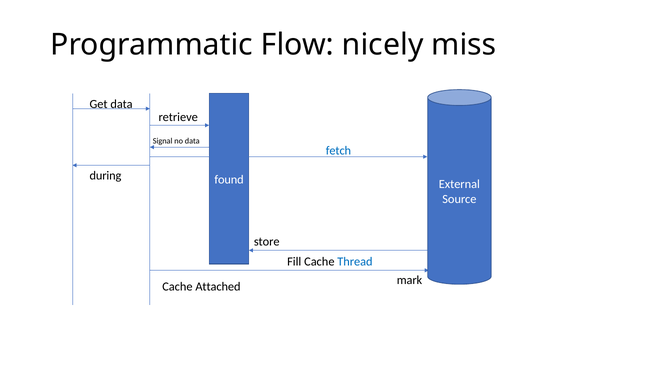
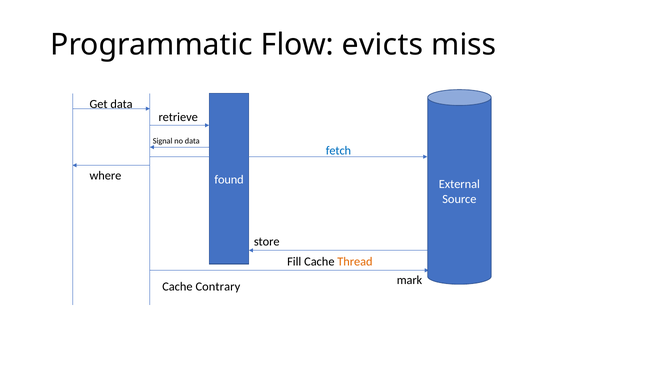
nicely: nicely -> evicts (383, 45)
during: during -> where (105, 176)
Thread colour: blue -> orange (355, 262)
Attached: Attached -> Contrary (218, 287)
